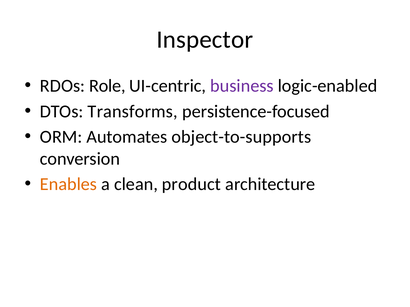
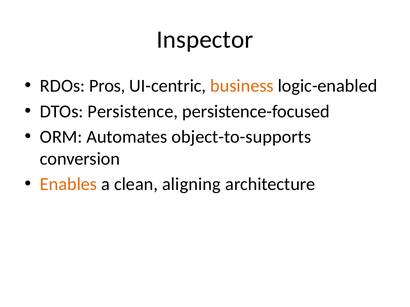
Role: Role -> Pros (107, 86)
business colour: purple -> orange (242, 86)
Transforms: Transforms -> Persistence (133, 112)
product: product -> aligning (191, 184)
